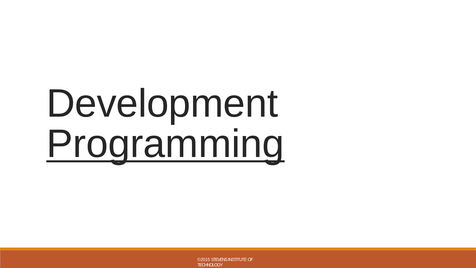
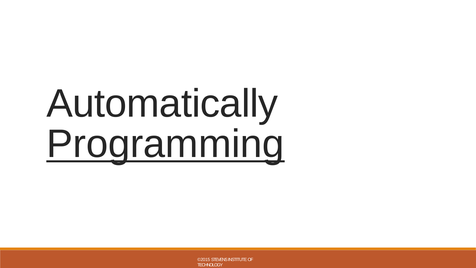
Development: Development -> Automatically (162, 104)
